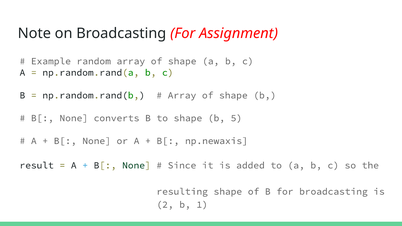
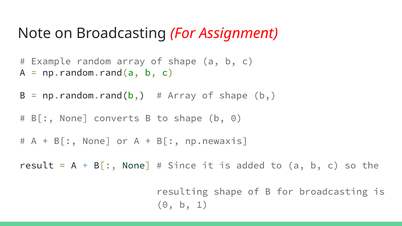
b 5: 5 -> 0 (236, 118)
2: 2 -> 0 (165, 205)
